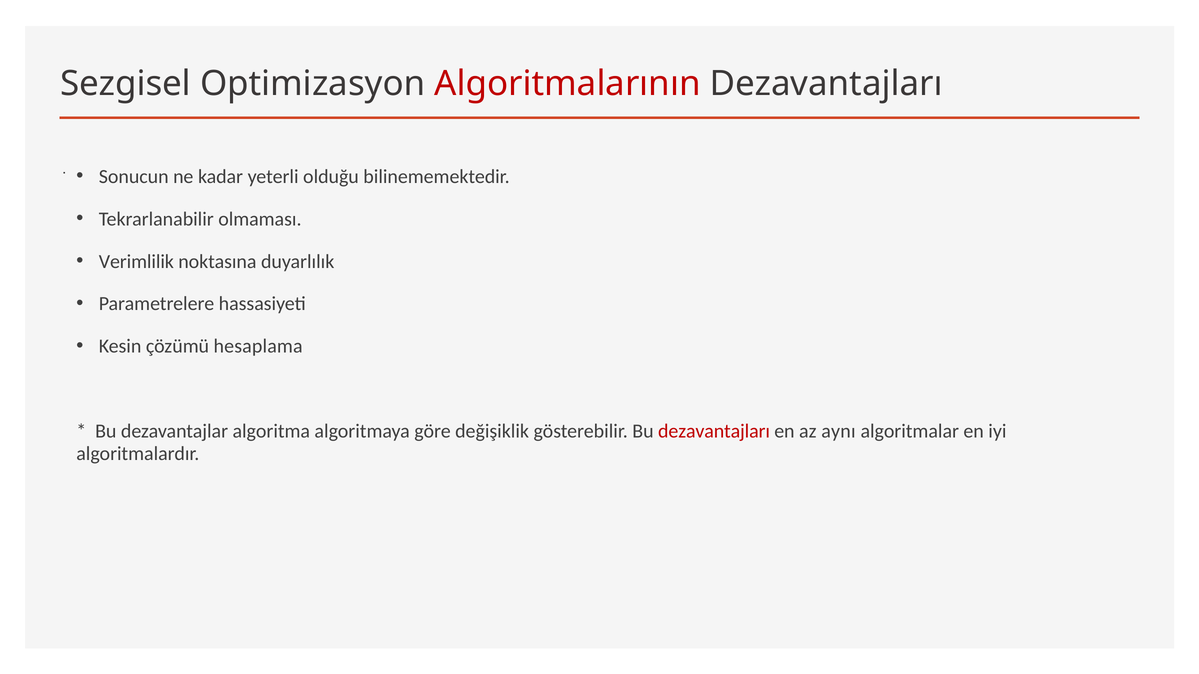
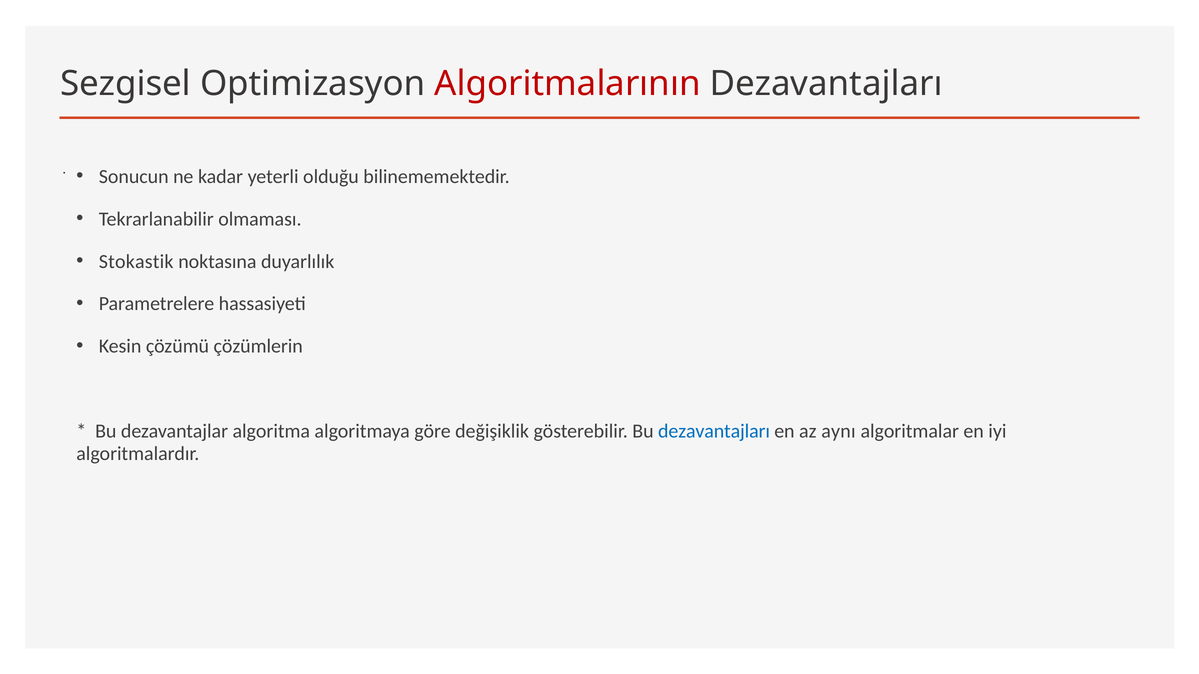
Verimlilik: Verimlilik -> Stokastik (136, 262)
hesaplama: hesaplama -> çözümlerin (258, 347)
dezavantajları colour: red -> blue (714, 432)
